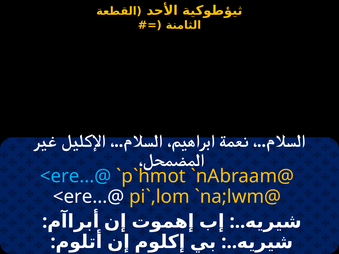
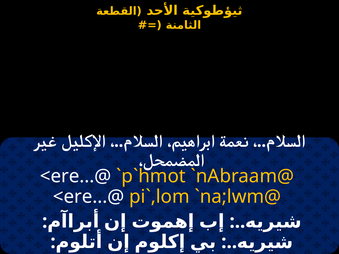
<ere...@ colour: light blue -> white (76, 176)
